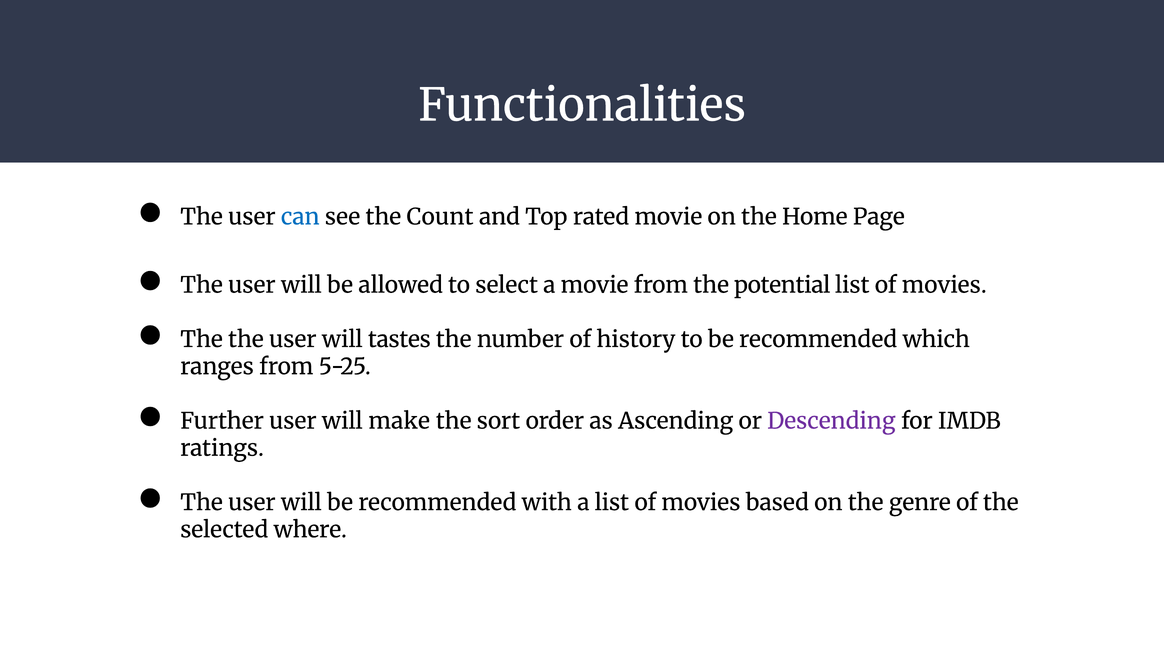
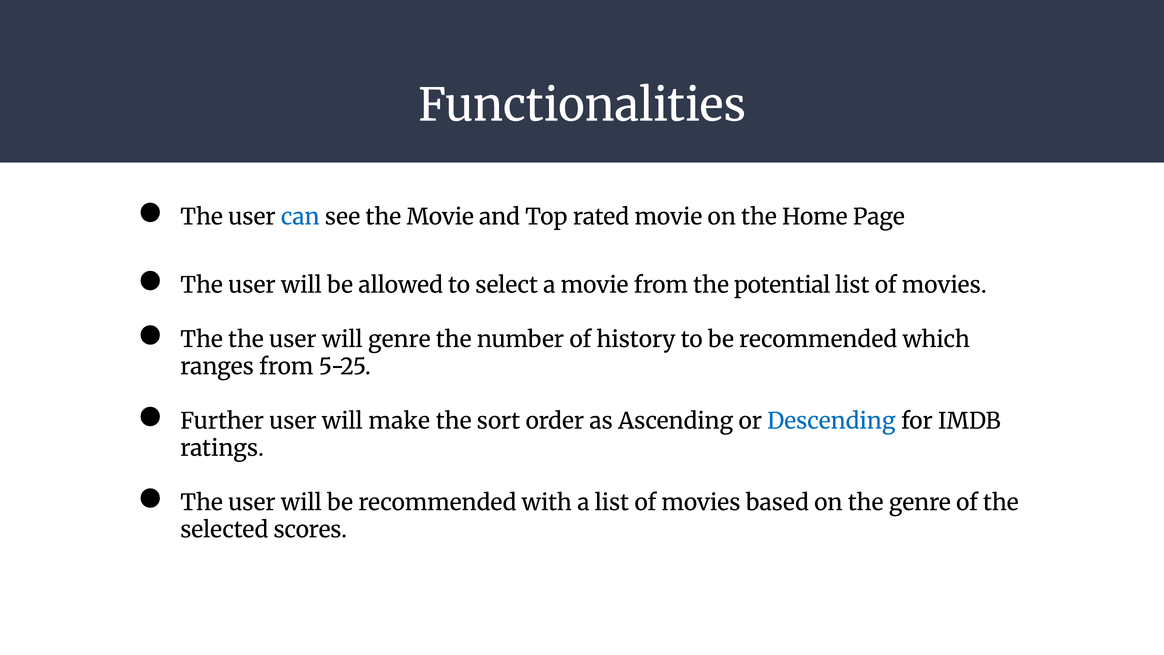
the Count: Count -> Movie (440, 217)
will tastes: tastes -> genre (399, 339)
Descending colour: purple -> blue (831, 421)
where: where -> scores (310, 530)
